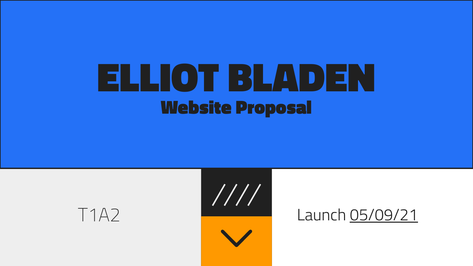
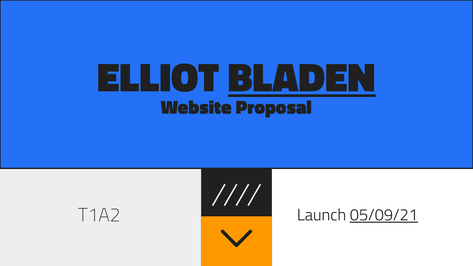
BLADEN underline: none -> present (302, 78)
